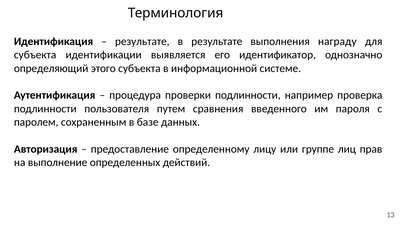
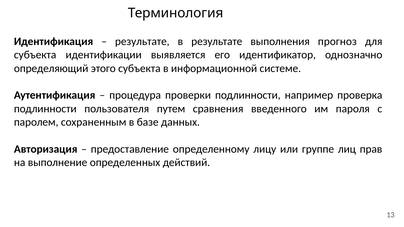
награду: награду -> прогноз (337, 41)
